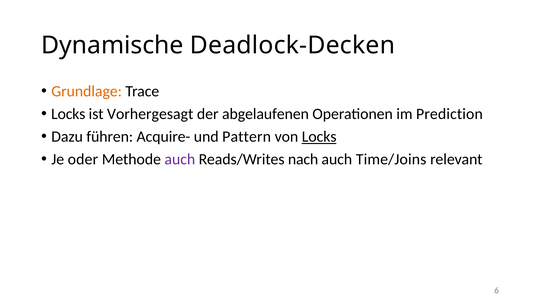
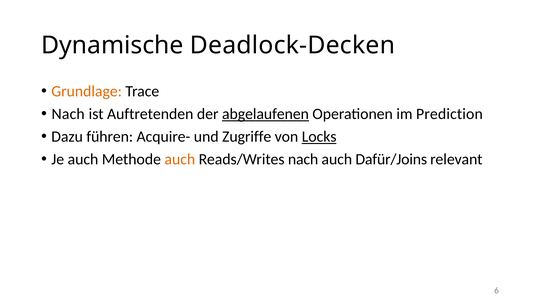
Locks: Locks -> Nach (68, 114)
Vorhergesagt: Vorhergesagt -> Auftretenden (150, 114)
abgelaufenen underline: none -> present (265, 114)
Pattern: Pattern -> Zugriffe (247, 137)
Je oder: oder -> auch (83, 159)
auch colour: purple -> orange (180, 159)
Time/Joins: Time/Joins -> Dafür/Joins (391, 159)
